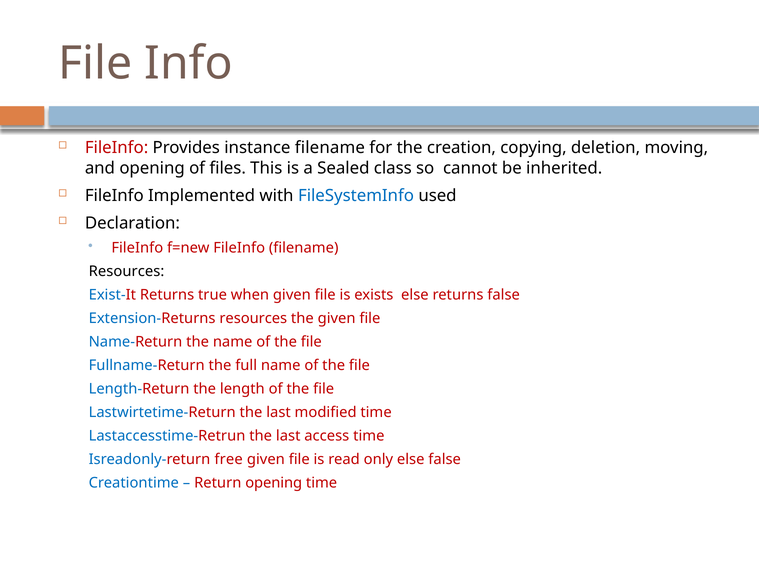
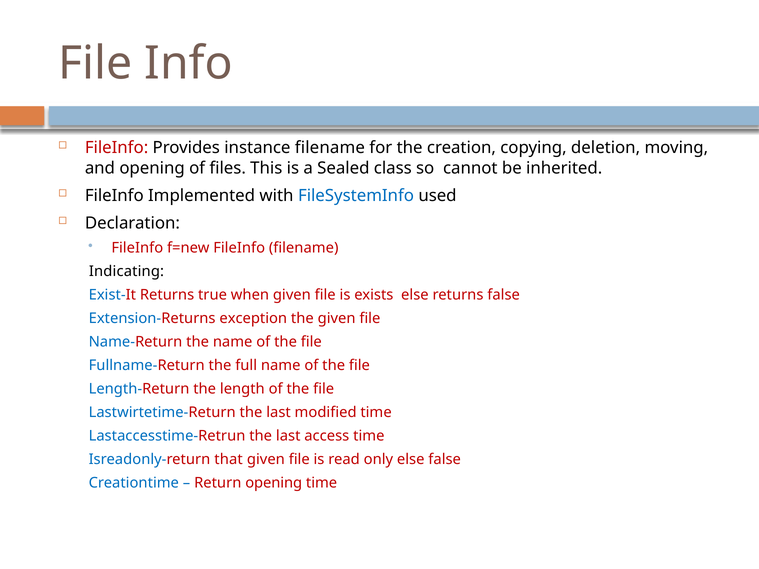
Resources: Resources -> Indicating (126, 271)
Extension-Returns resources: resources -> exception (253, 318)
free: free -> that (229, 460)
